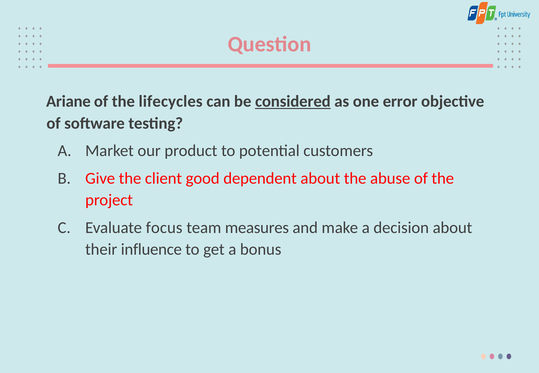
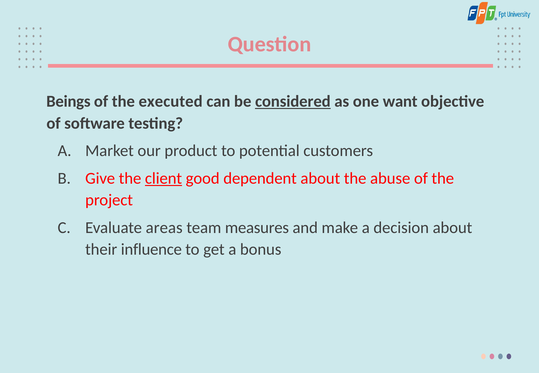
Ariane: Ariane -> Beings (68, 102)
lifecycles: lifecycles -> executed (171, 102)
error: error -> want (400, 102)
client underline: none -> present (163, 178)
focus: focus -> areas (164, 228)
